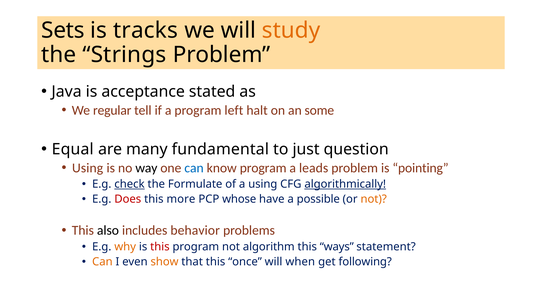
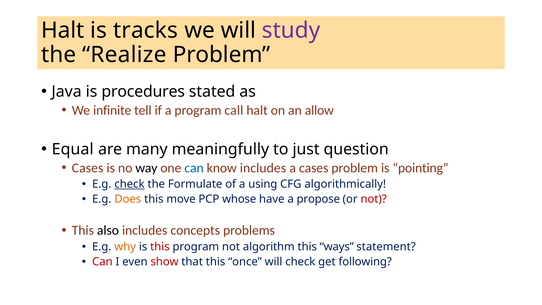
Sets: Sets -> Halt (63, 30)
study colour: orange -> purple (291, 30)
Strings: Strings -> Realize (124, 55)
acceptance: acceptance -> procedures (143, 92)
regular: regular -> infinite (112, 110)
left: left -> call (234, 110)
some: some -> allow (319, 110)
fundamental: fundamental -> meaningfully (220, 149)
Using: Using -> Cases (88, 168)
know program: program -> includes (263, 168)
a leads: leads -> cases (314, 168)
algorithmically underline: present -> none (345, 184)
Does colour: red -> orange (128, 199)
more: more -> move (181, 199)
possible: possible -> propose (318, 199)
not colour: orange -> red (374, 199)
behavior: behavior -> concepts (195, 230)
Can colour: orange -> red (102, 262)
show colour: orange -> red (165, 262)
will when: when -> check (300, 262)
